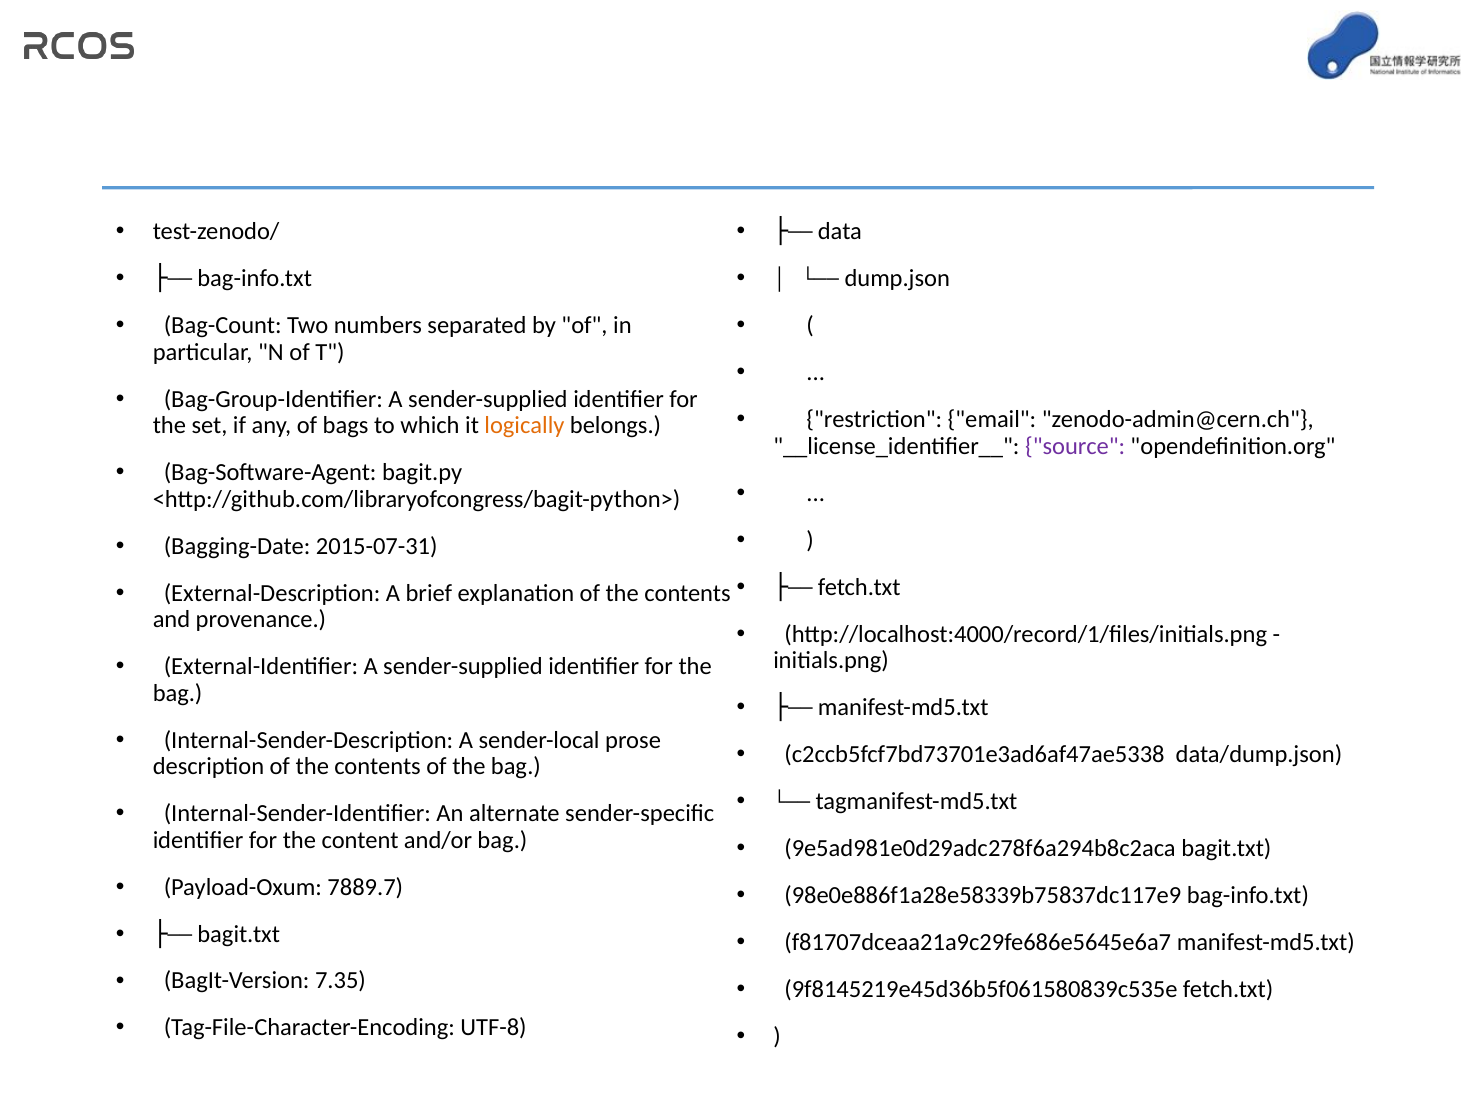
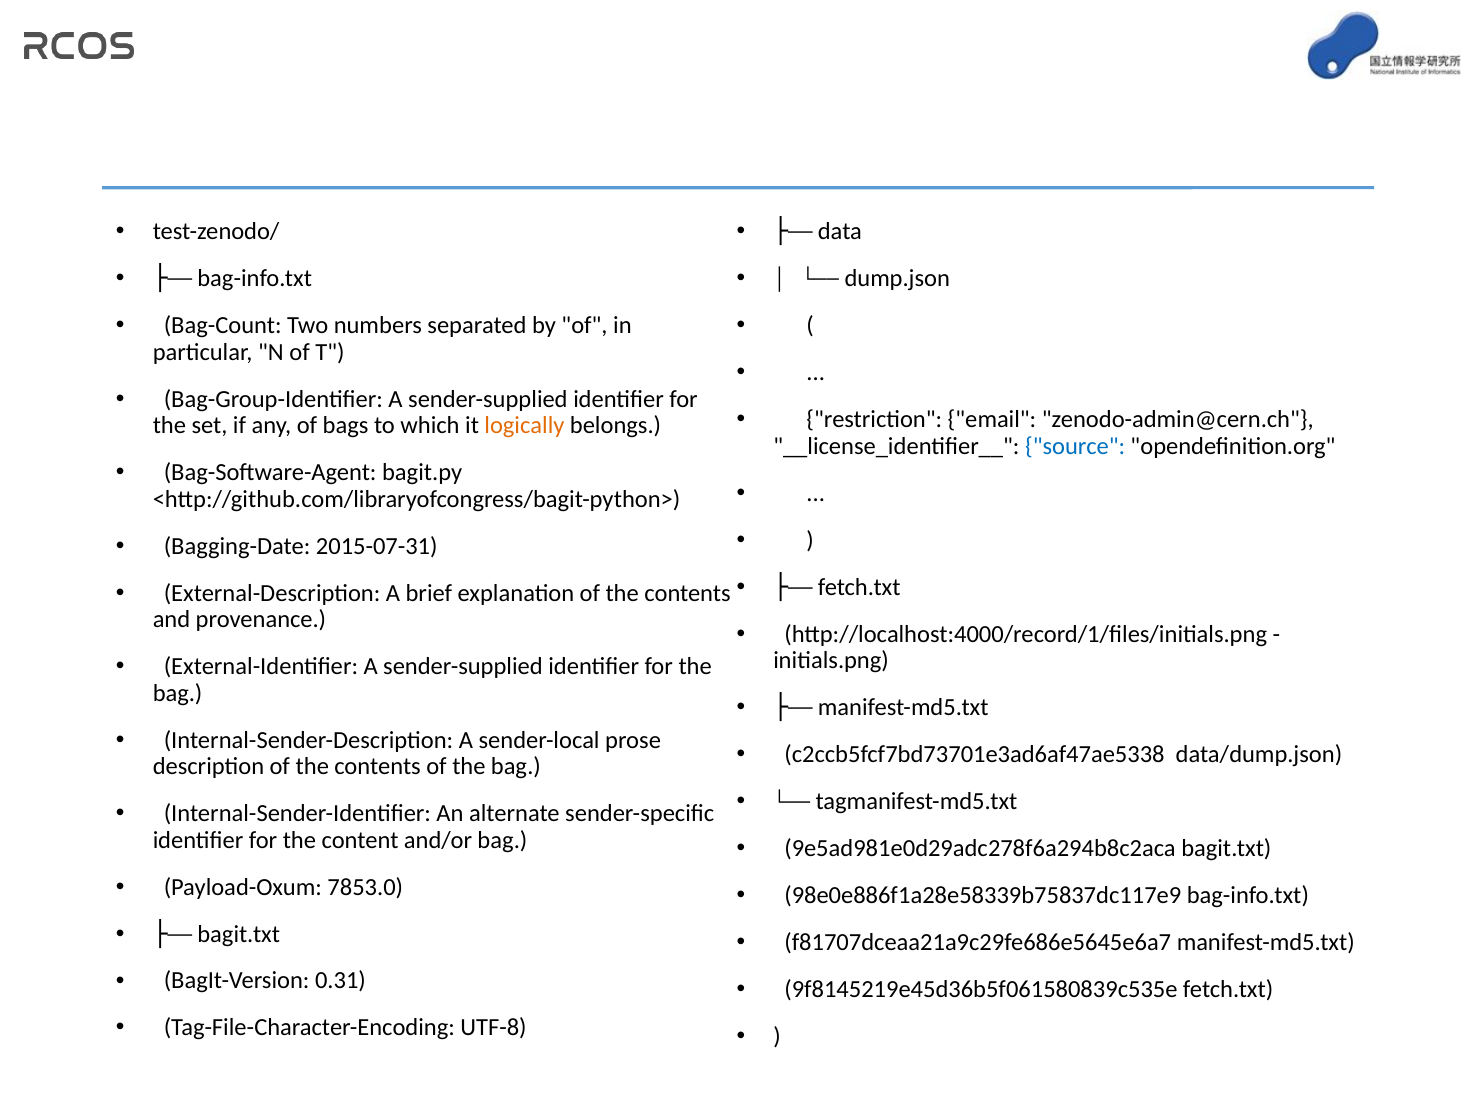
source colour: purple -> blue (1075, 446)
7889.7: 7889.7 -> 7853.0 (365, 887)
7.35: 7.35 -> 0.31 (340, 981)
